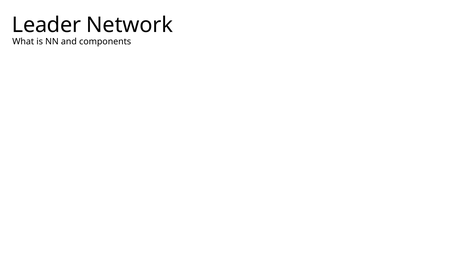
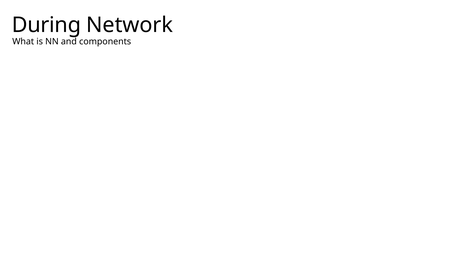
Leader: Leader -> During (46, 25)
